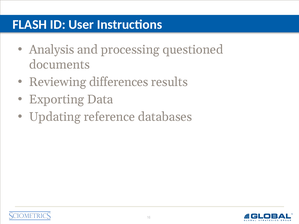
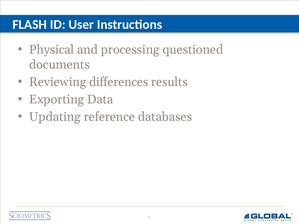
Analysis: Analysis -> Physical (52, 50)
